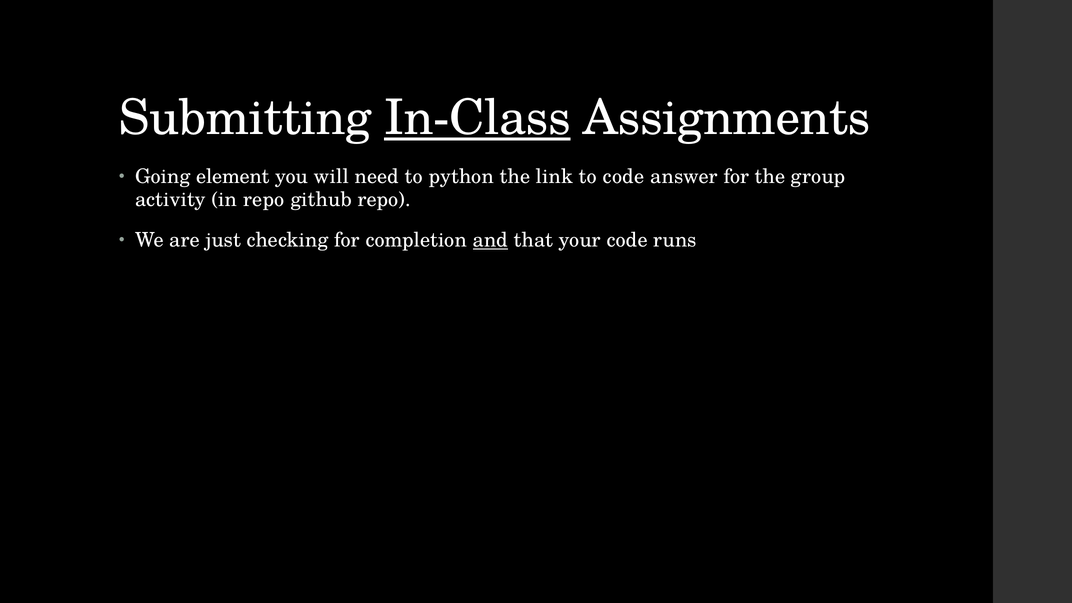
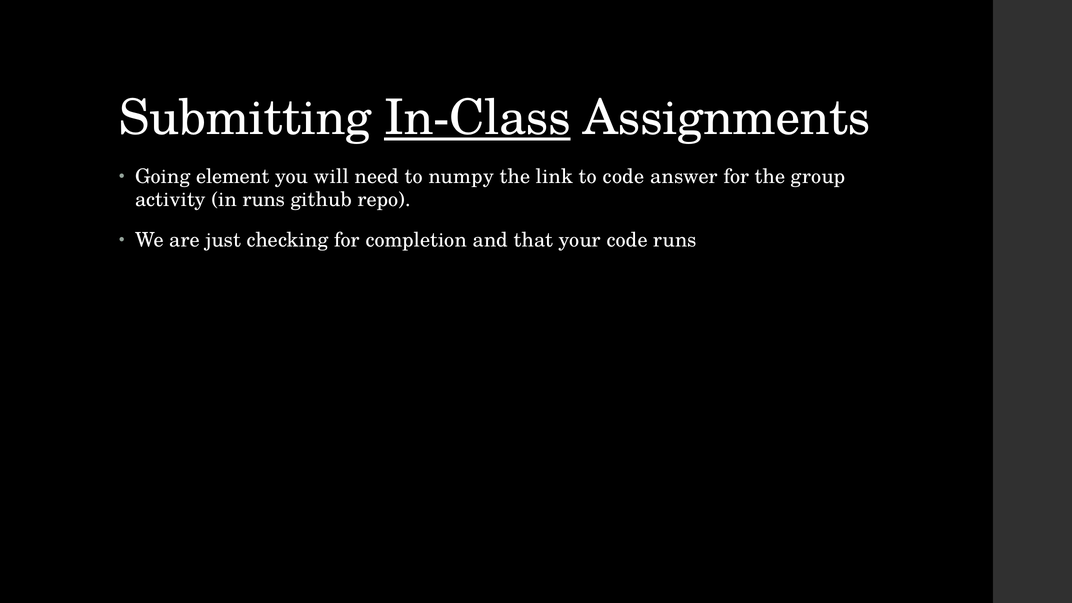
python: python -> numpy (461, 177)
in repo: repo -> runs (264, 199)
and underline: present -> none (490, 240)
